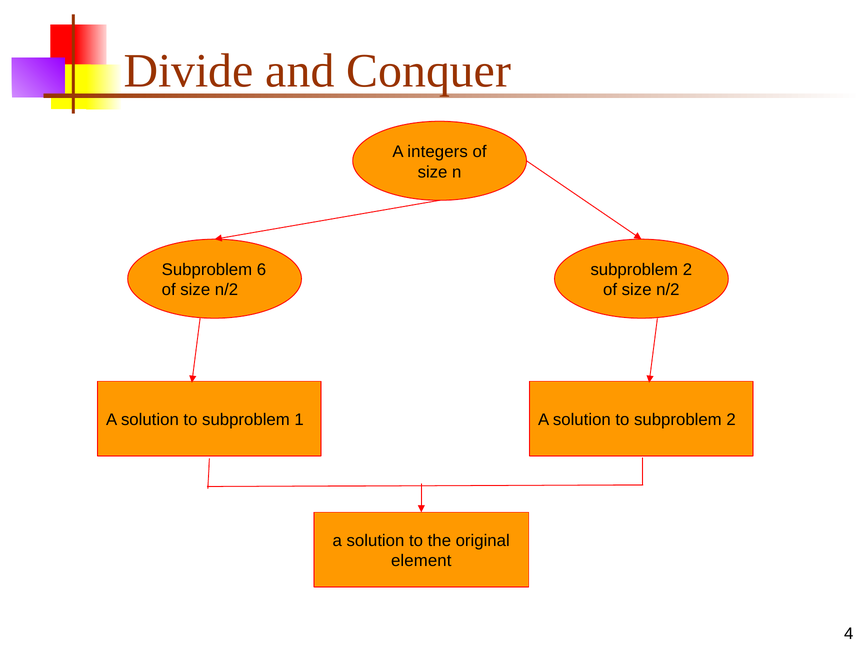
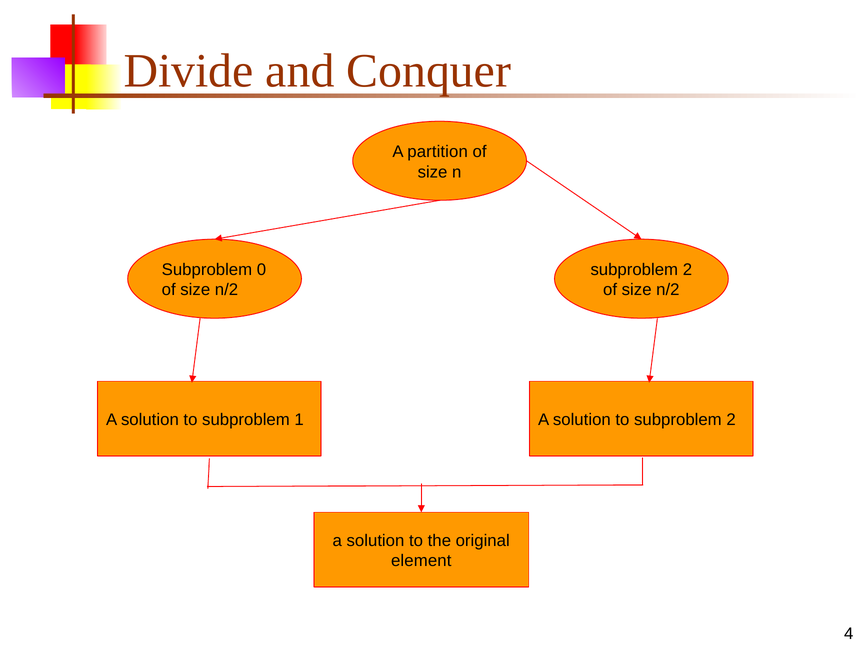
integers: integers -> partition (438, 152)
6: 6 -> 0 (262, 270)
